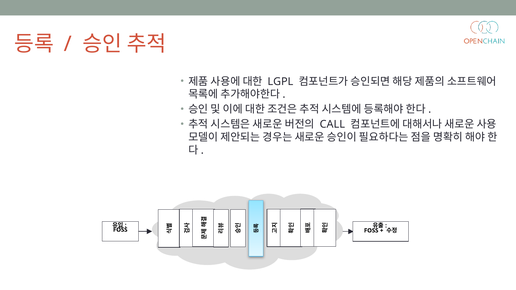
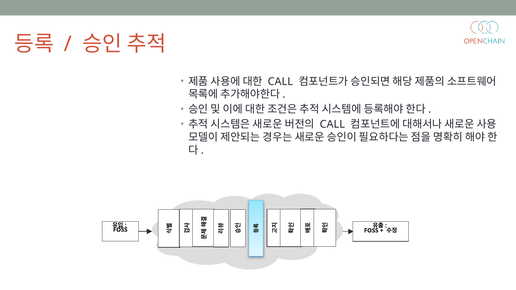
LGPL: LGPL -> CALL (280, 82)
